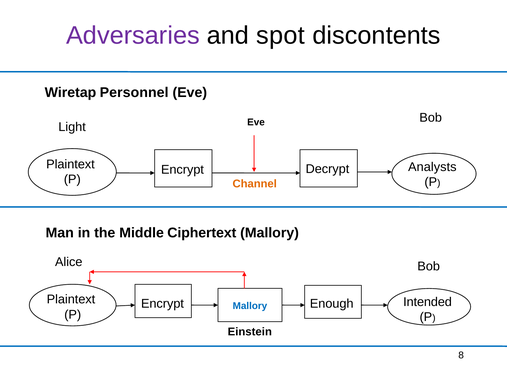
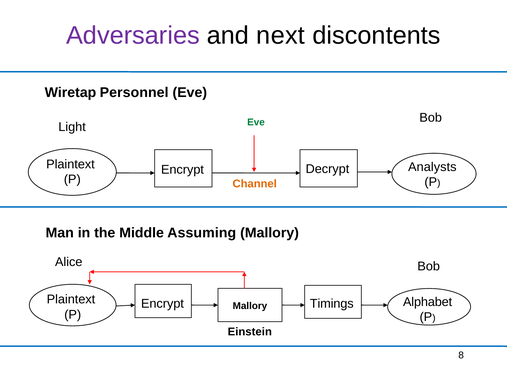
spot: spot -> next (281, 36)
Eve colour: black -> green (256, 122)
Ciphertext: Ciphertext -> Assuming (202, 233)
Intended: Intended -> Alphabet (428, 302)
Enough: Enough -> Timings (332, 304)
Mallory colour: blue -> black (250, 306)
